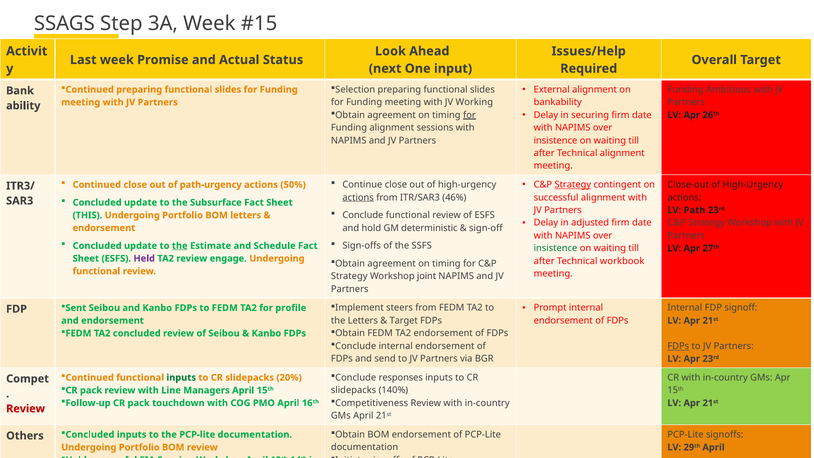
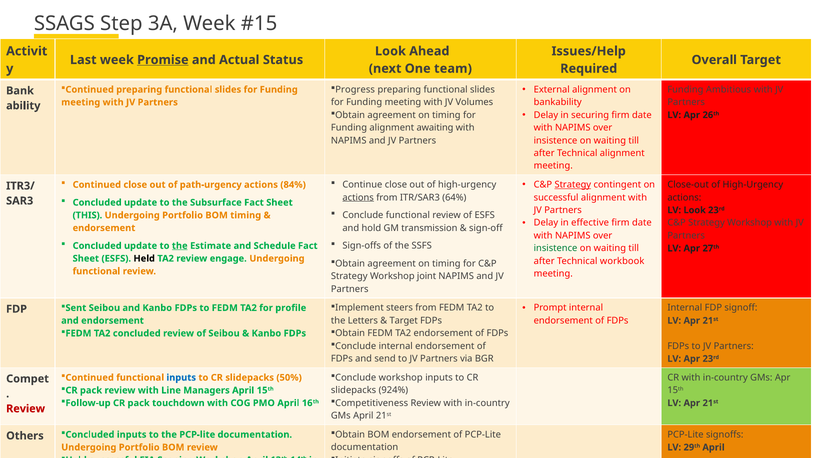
Promise underline: none -> present (163, 60)
input: input -> team (453, 69)
Selection: Selection -> Progress (355, 90)
Working: Working -> Volumes (474, 102)
for underline: present -> none (469, 115)
sessions: sessions -> awaiting (435, 128)
50%: 50% -> 84% (293, 185)
46%: 46% -> 64% (454, 197)
LV Path: Path -> Look (695, 210)
BOM letters: letters -> timing (246, 215)
adjusted: adjusted -> effective (590, 223)
deterministic: deterministic -> transmission (429, 228)
Held colour: purple -> black (144, 258)
FDPs underline: present -> none (678, 346)
inputs colour: green -> blue (181, 377)
20%: 20% -> 50% (289, 377)
Conclude responses: responses -> workshop (401, 377)
140%: 140% -> 924% (393, 390)
